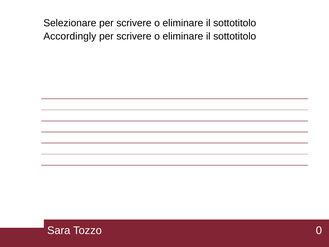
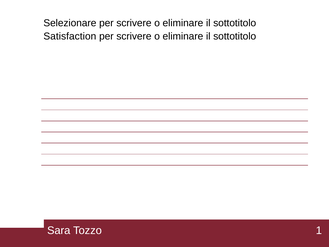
Accordingly: Accordingly -> Satisfaction (70, 36)
0: 0 -> 1 (319, 230)
